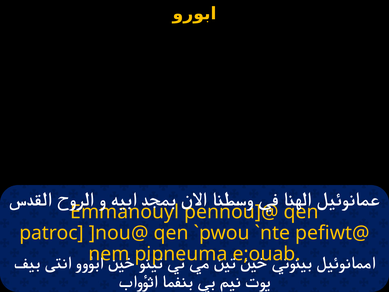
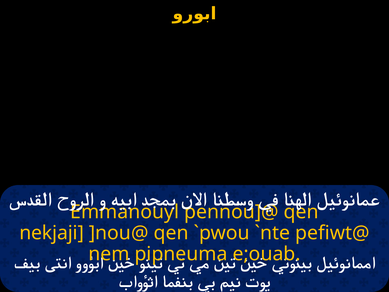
patroc: patroc -> nekjaji (52, 233)
